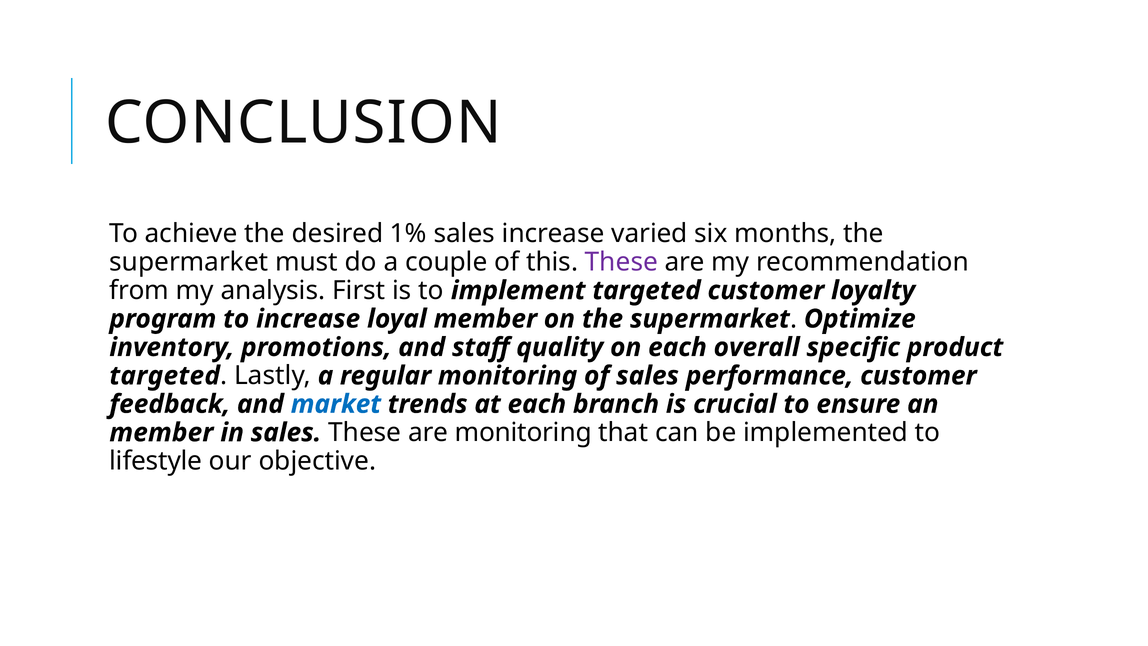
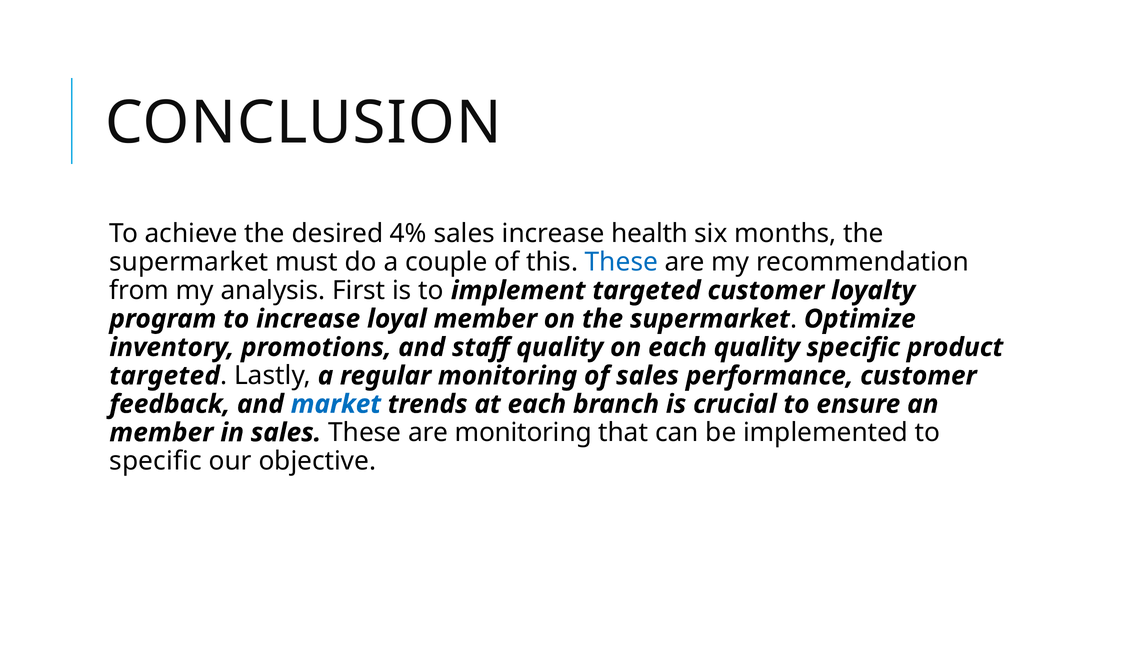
1%: 1% -> 4% (408, 234)
varied: varied -> health (650, 234)
These colour: purple -> blue (621, 262)
each overall: overall -> quality (757, 347)
lifestyle: lifestyle -> specific (156, 461)
